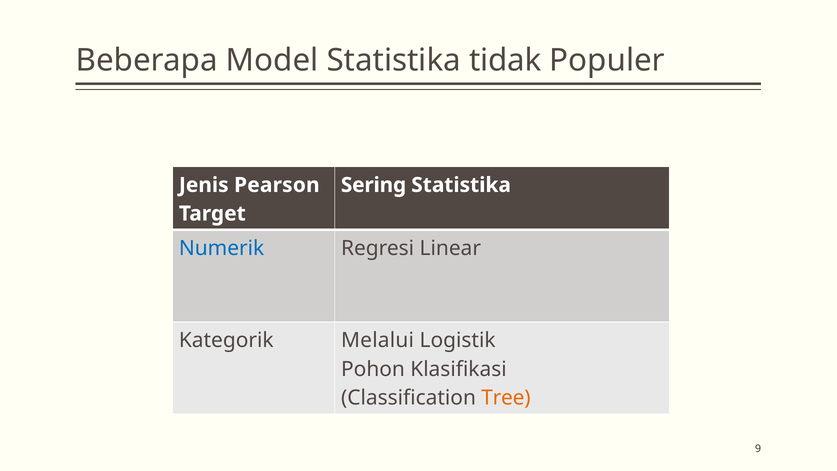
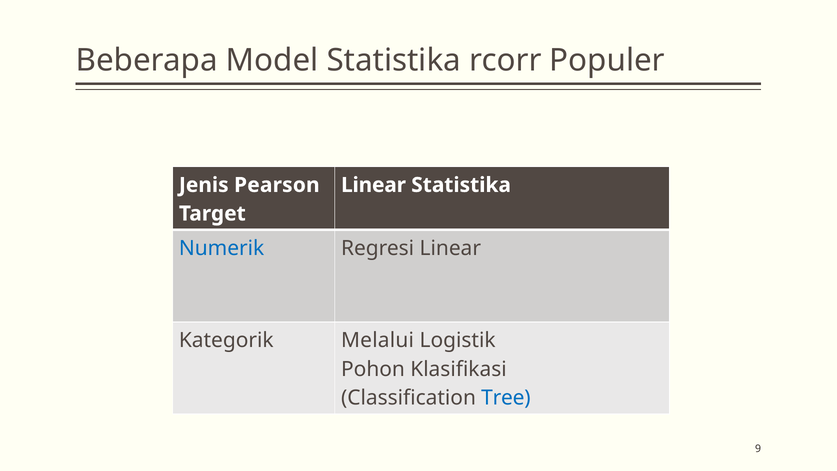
tidak: tidak -> rcorr (505, 60)
Sering: Sering -> Linear (374, 185)
Tree colour: orange -> blue (506, 398)
